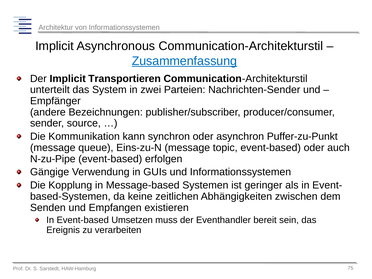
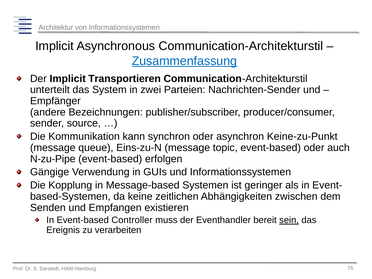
Puffer-zu-Punkt: Puffer-zu-Punkt -> Keine-zu-Punkt (302, 137)
Umsetzen: Umsetzen -> Controller (132, 220)
sein underline: none -> present (289, 220)
